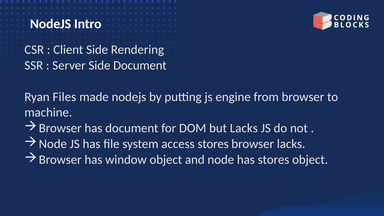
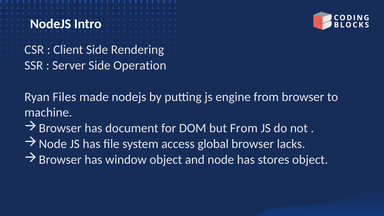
Side Document: Document -> Operation (140, 66)
but Lacks: Lacks -> From (244, 128)
access stores: stores -> global (213, 144)
